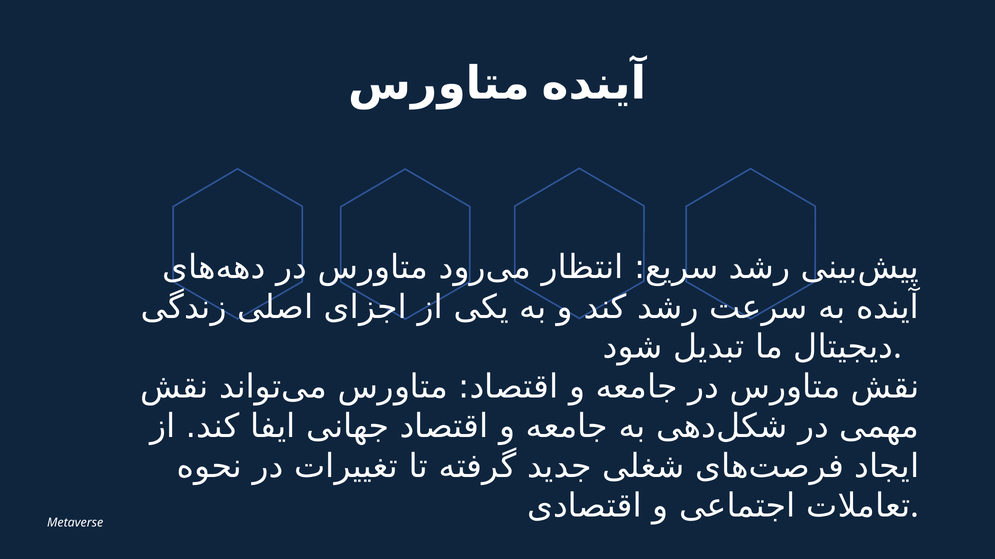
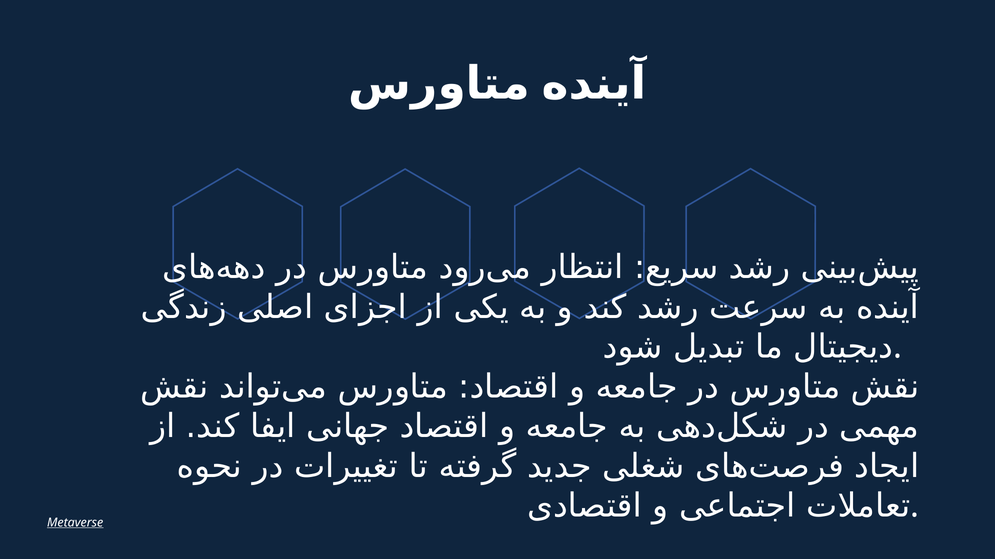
Metaverse underline: none -> present (75, 523)
